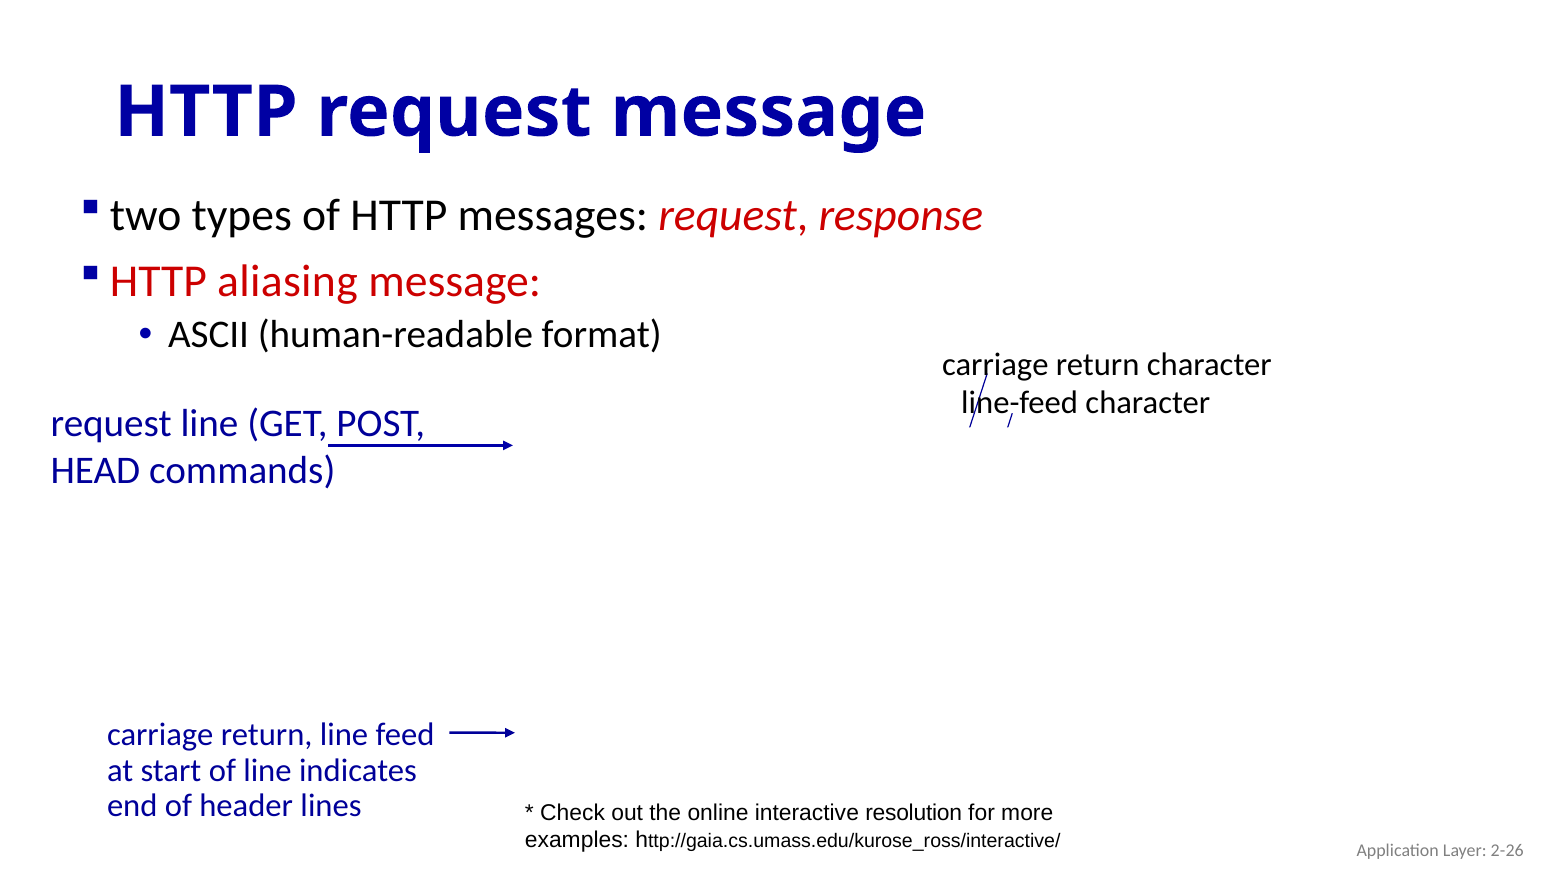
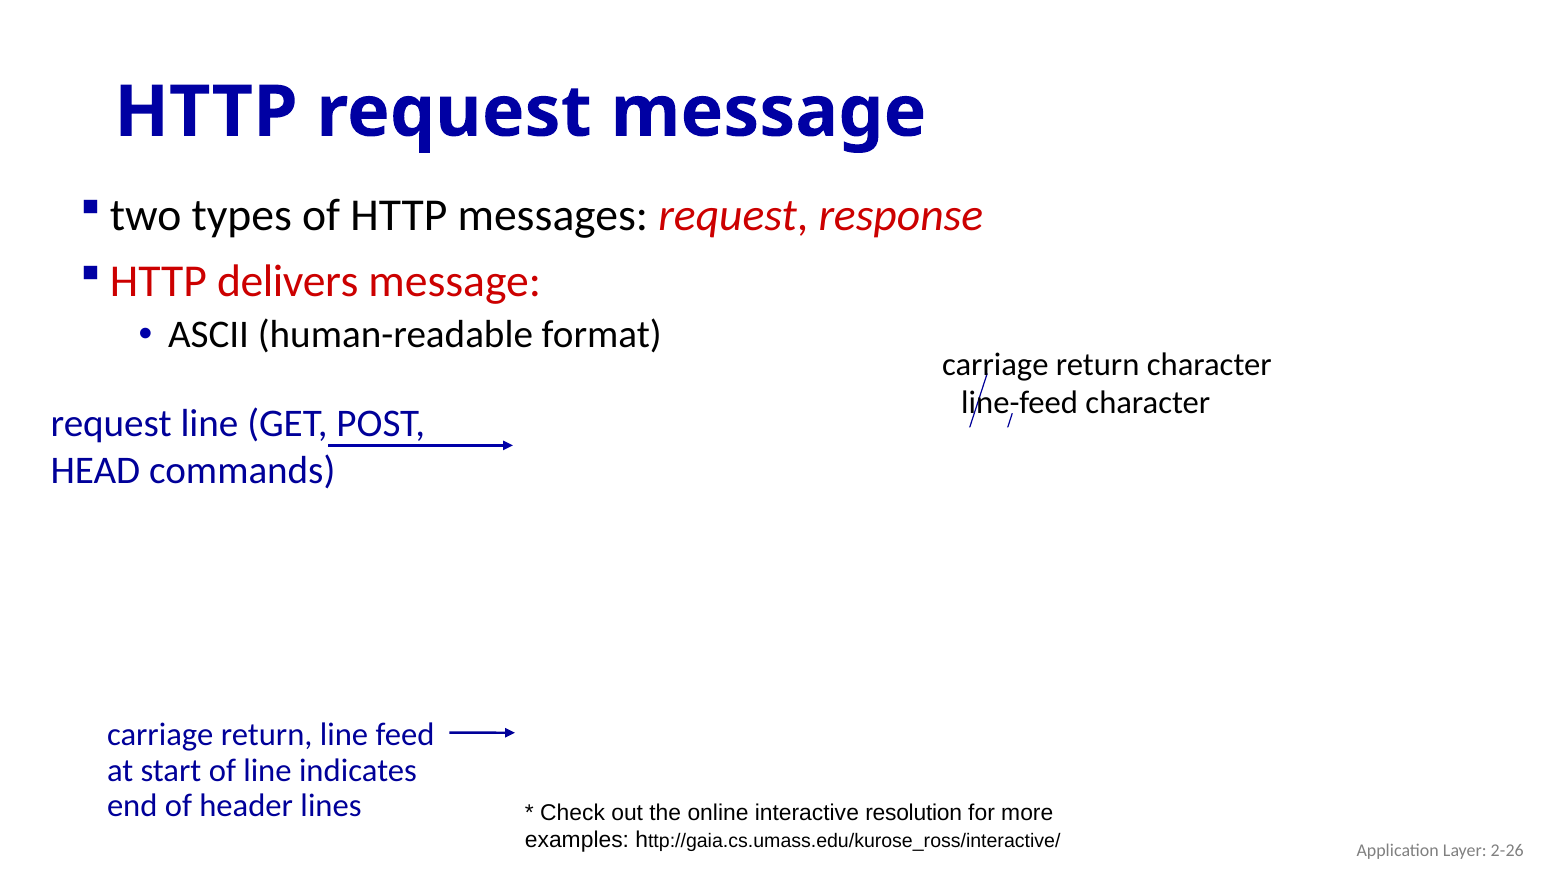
aliasing: aliasing -> delivers (288, 281)
